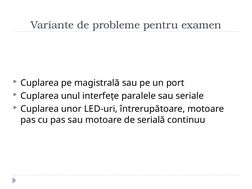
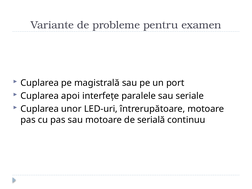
unul: unul -> apoi (70, 96)
